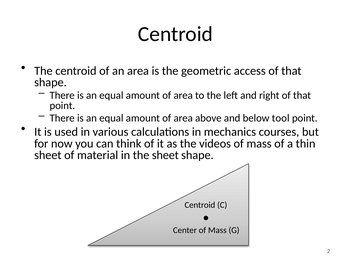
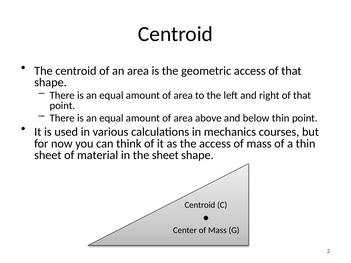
below tool: tool -> thin (281, 118)
the videos: videos -> access (215, 144)
